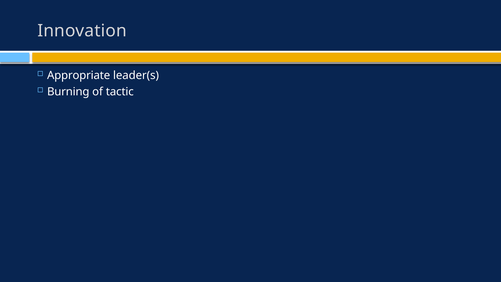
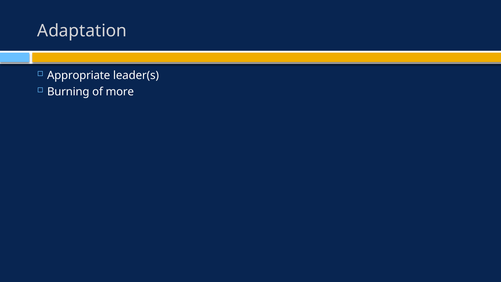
Innovation: Innovation -> Adaptation (82, 31)
tactic: tactic -> more (120, 92)
